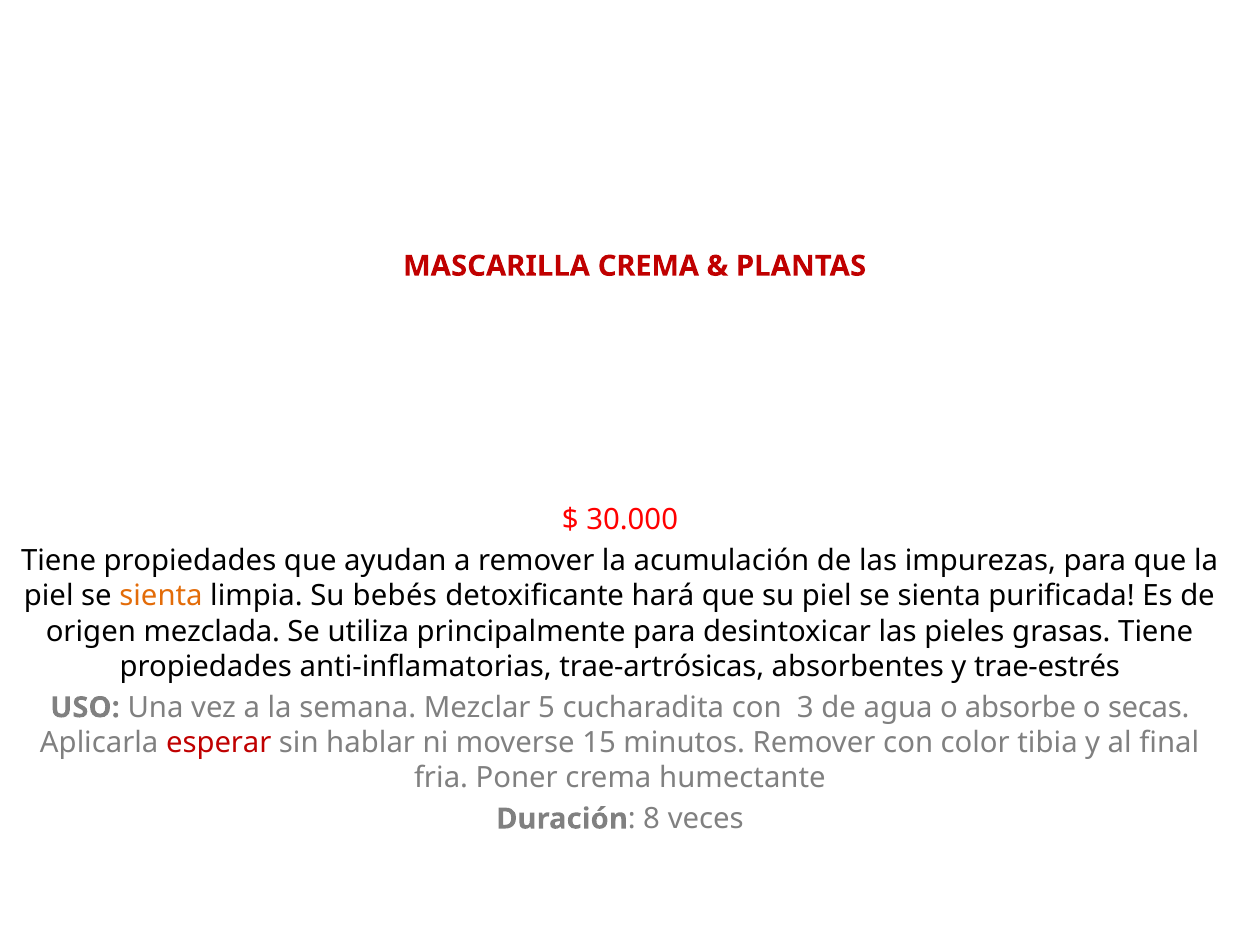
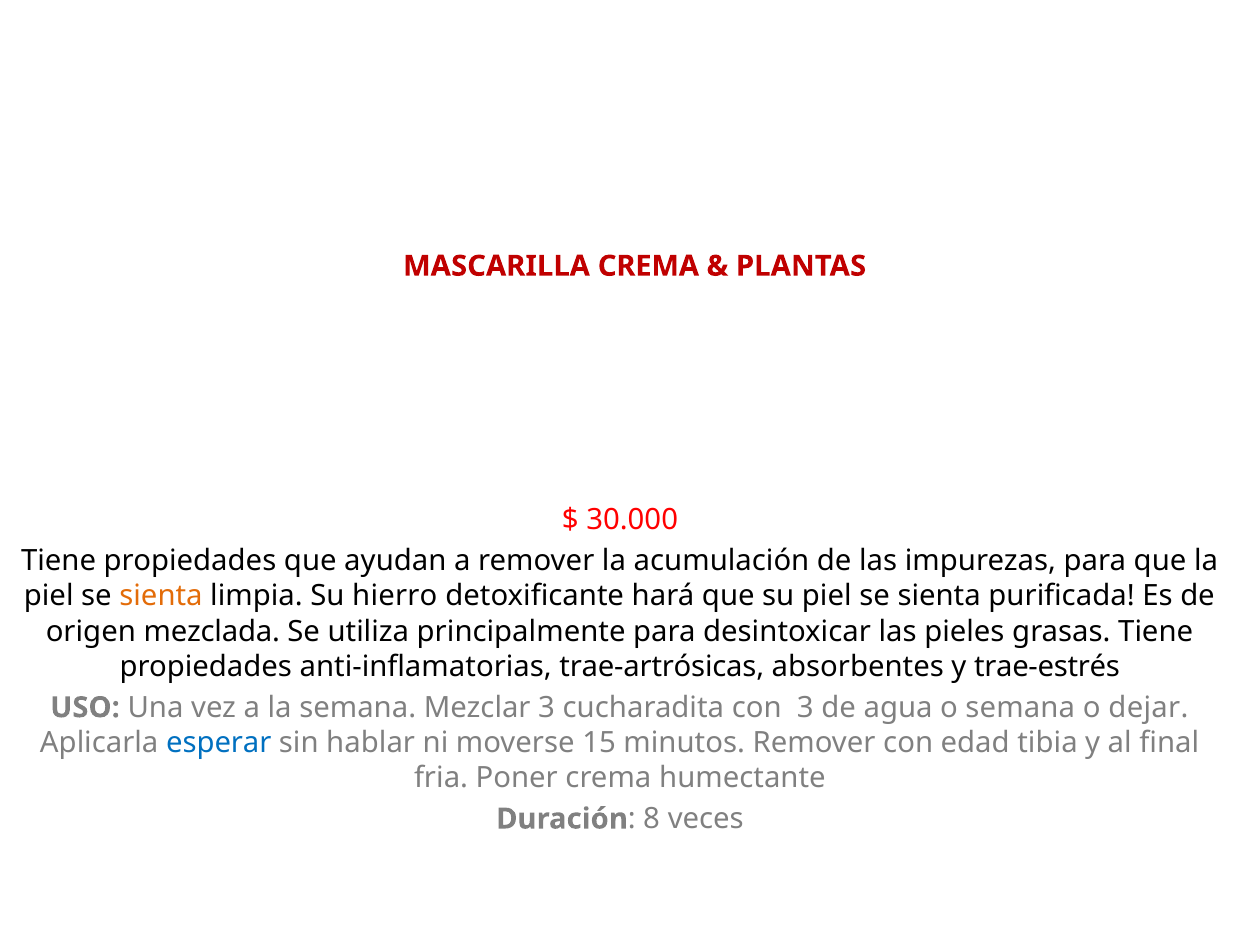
bebés: bebés -> hierro (395, 596)
Mezclar 5: 5 -> 3 (547, 708)
o absorbe: absorbe -> semana (1020, 708)
secas: secas -> dejar (1148, 708)
esperar colour: red -> blue (219, 743)
color: color -> edad (975, 743)
